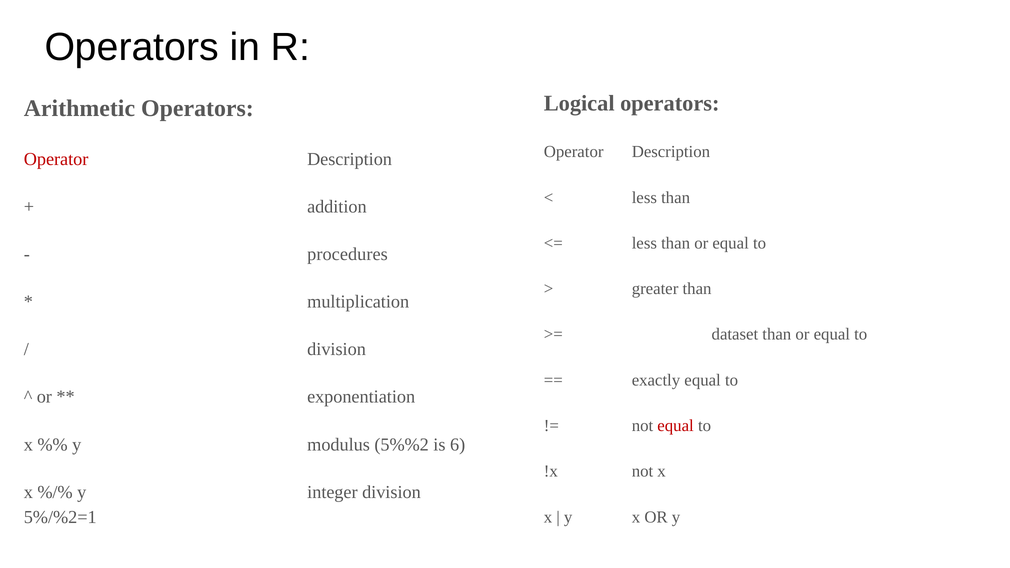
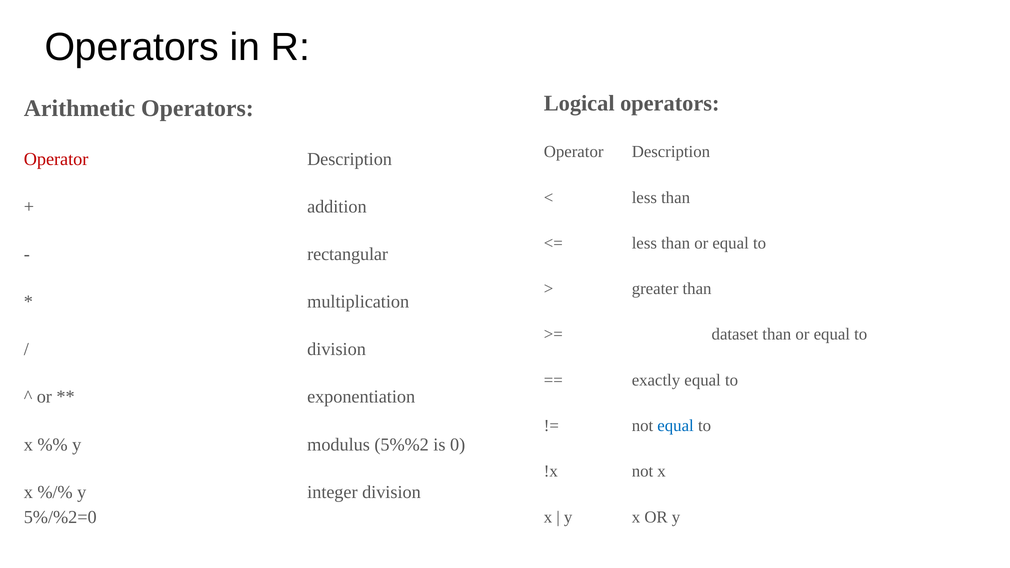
procedures: procedures -> rectangular (348, 254)
equal colour: red -> blue (676, 426)
6: 6 -> 0 (458, 445)
5%/%2=1: 5%/%2=1 -> 5%/%2=0 (60, 517)
